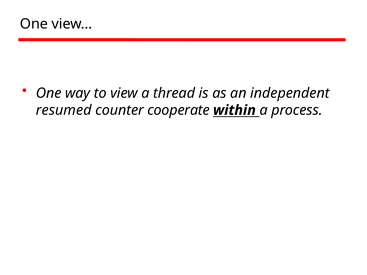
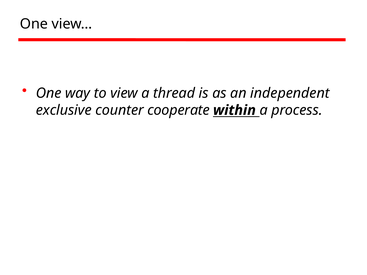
resumed: resumed -> exclusive (64, 110)
